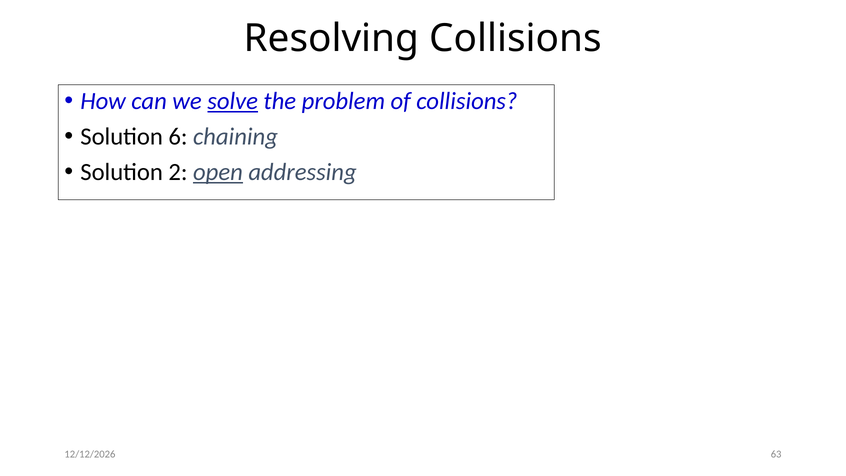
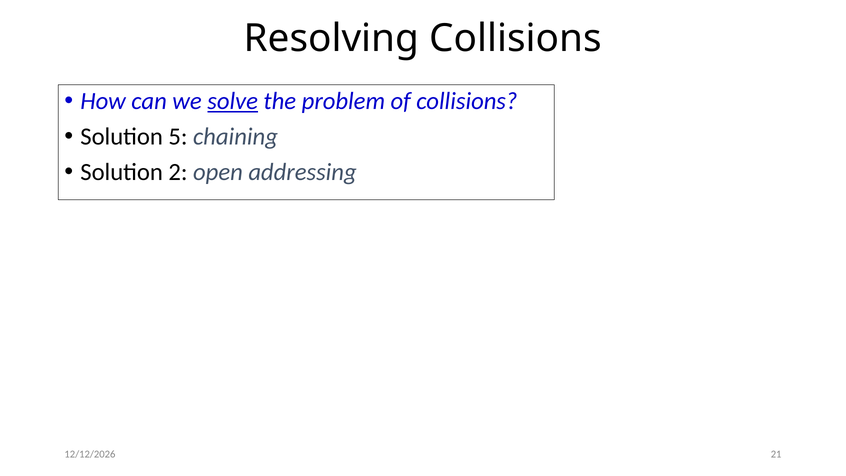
6: 6 -> 5 (178, 137)
open underline: present -> none (218, 172)
63: 63 -> 21 (776, 454)
